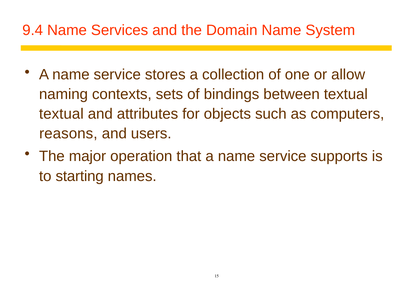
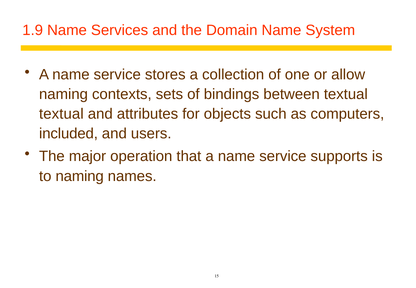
9.4: 9.4 -> 1.9 (33, 30)
reasons: reasons -> included (68, 134)
to starting: starting -> naming (80, 176)
